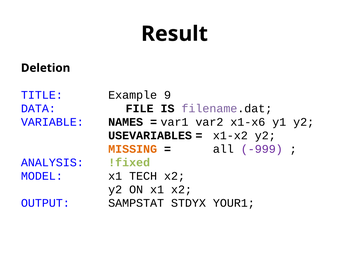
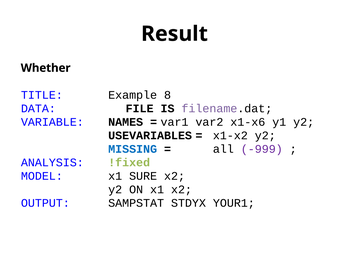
Deletion: Deletion -> Whether (46, 68)
9: 9 -> 8 (168, 95)
MISSING colour: orange -> blue (133, 149)
TECH: TECH -> SURE (143, 176)
